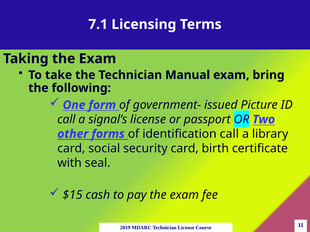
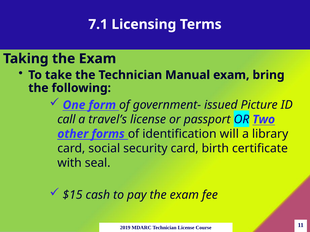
signal’s: signal’s -> travel’s (108, 120)
identification call: call -> will (229, 134)
